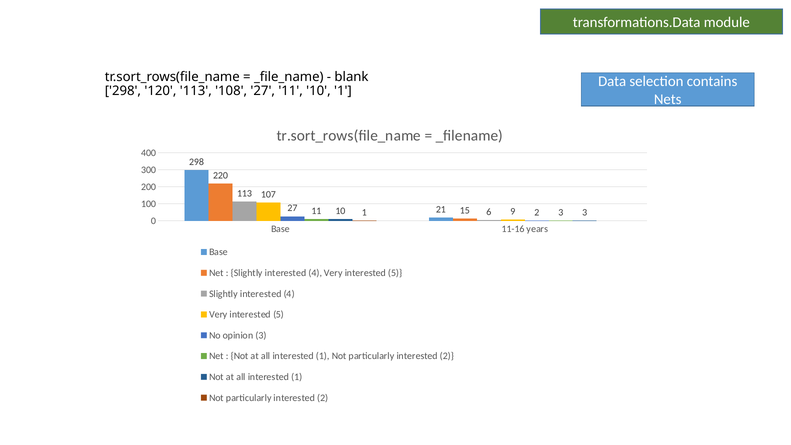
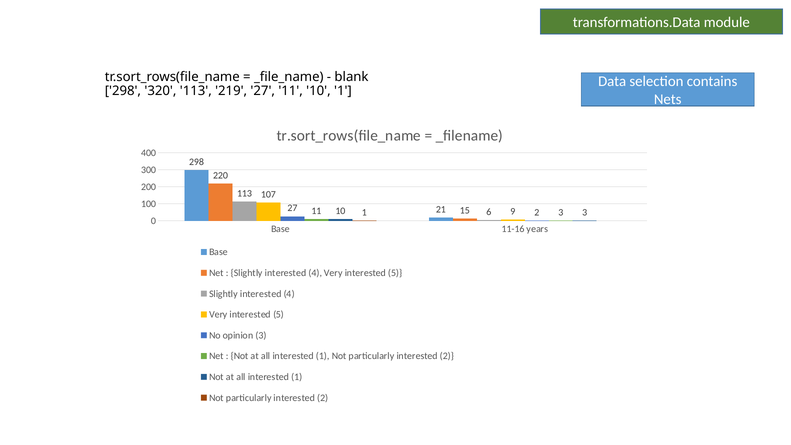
120: 120 -> 320 (160, 91)
108: 108 -> 219 (231, 91)
